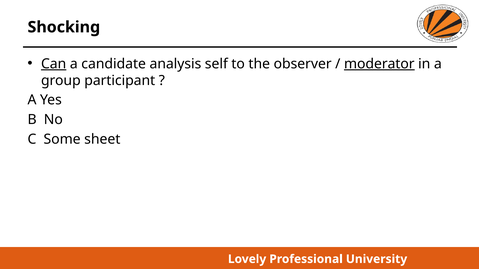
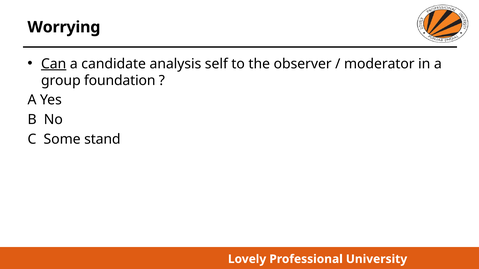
Shocking: Shocking -> Worrying (64, 27)
moderator underline: present -> none (379, 64)
participant: participant -> foundation (120, 81)
sheet: sheet -> stand (102, 139)
